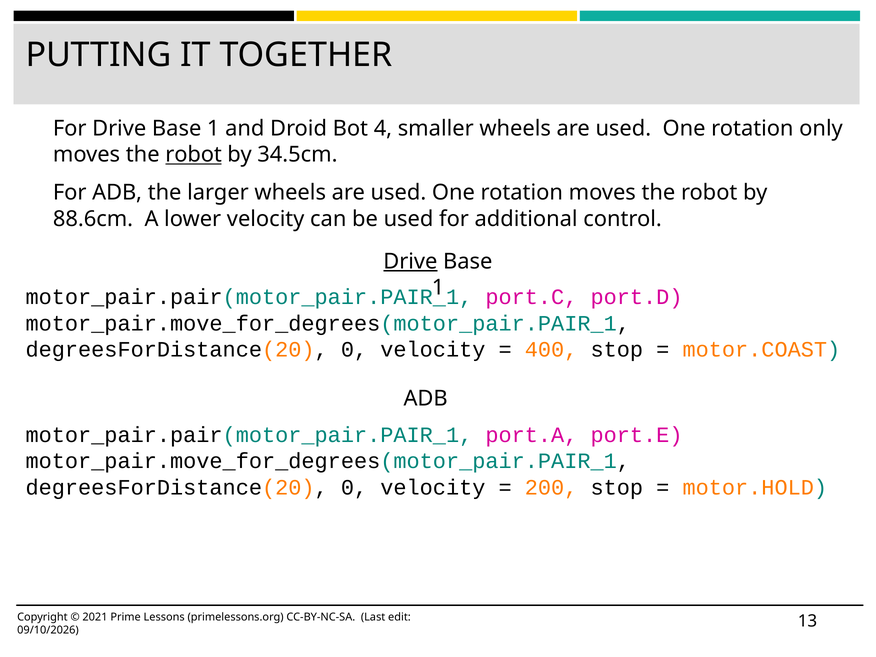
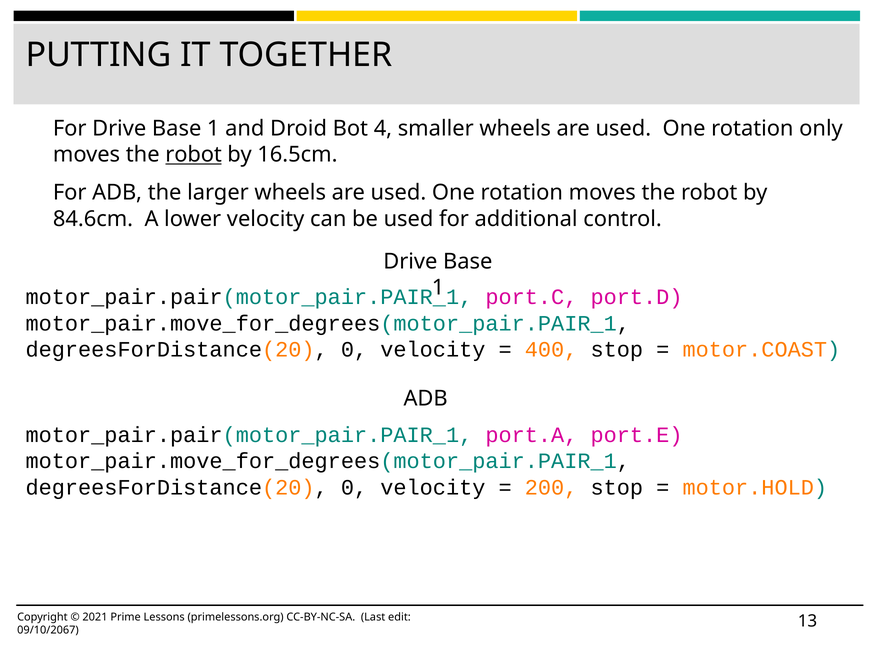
34.5cm: 34.5cm -> 16.5cm (297, 155)
88.6cm: 88.6cm -> 84.6cm (93, 219)
Drive underline: present -> none (410, 261)
09/10/2026: 09/10/2026 -> 09/10/2067 (48, 630)
